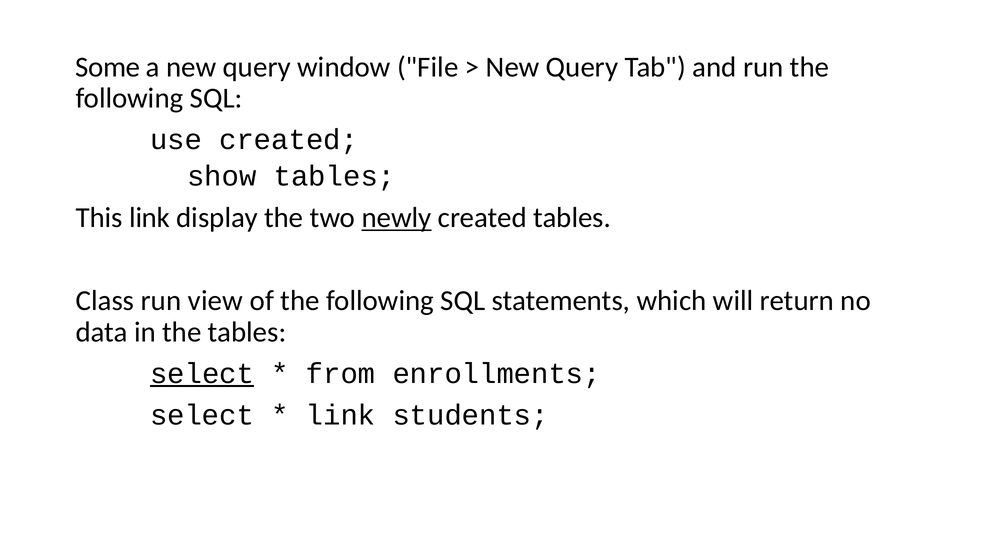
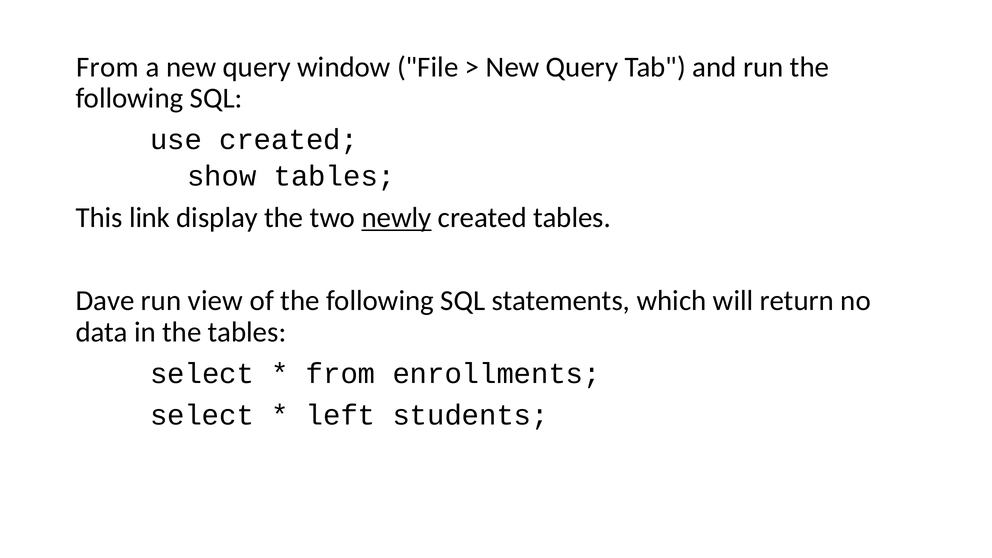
Some: Some -> From (107, 67)
Class: Class -> Dave (105, 301)
select underline: present -> none (202, 374)
link: link -> left (341, 415)
